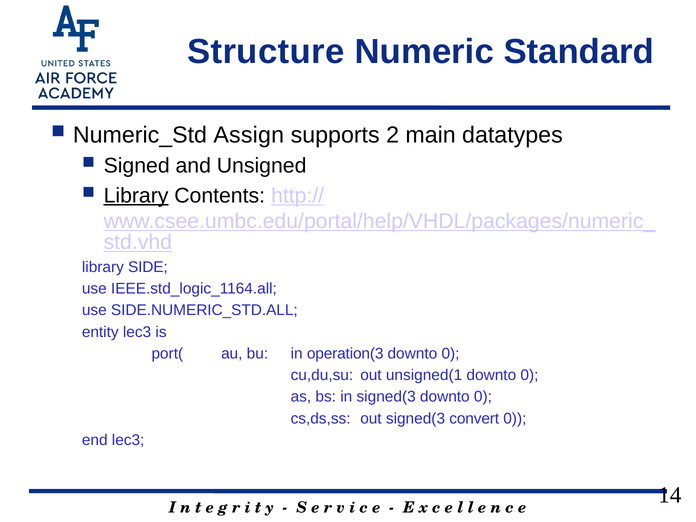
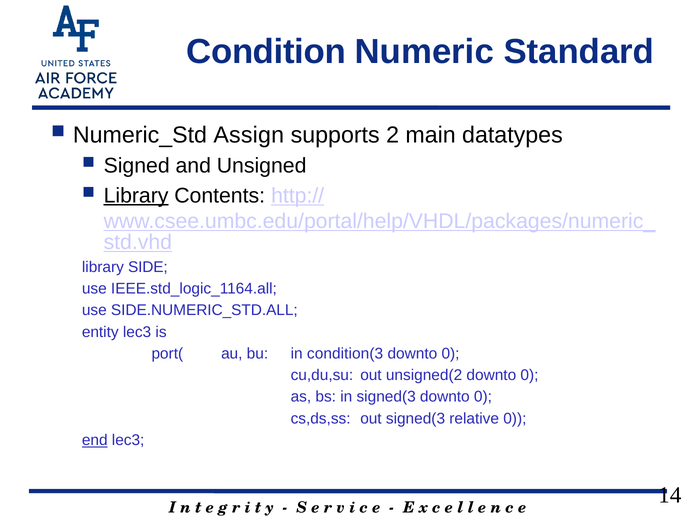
Structure: Structure -> Condition (266, 52)
operation(3: operation(3 -> condition(3 (345, 354)
unsigned(1: unsigned(1 -> unsigned(2 (424, 375)
convert: convert -> relative (474, 419)
end underline: none -> present (95, 440)
